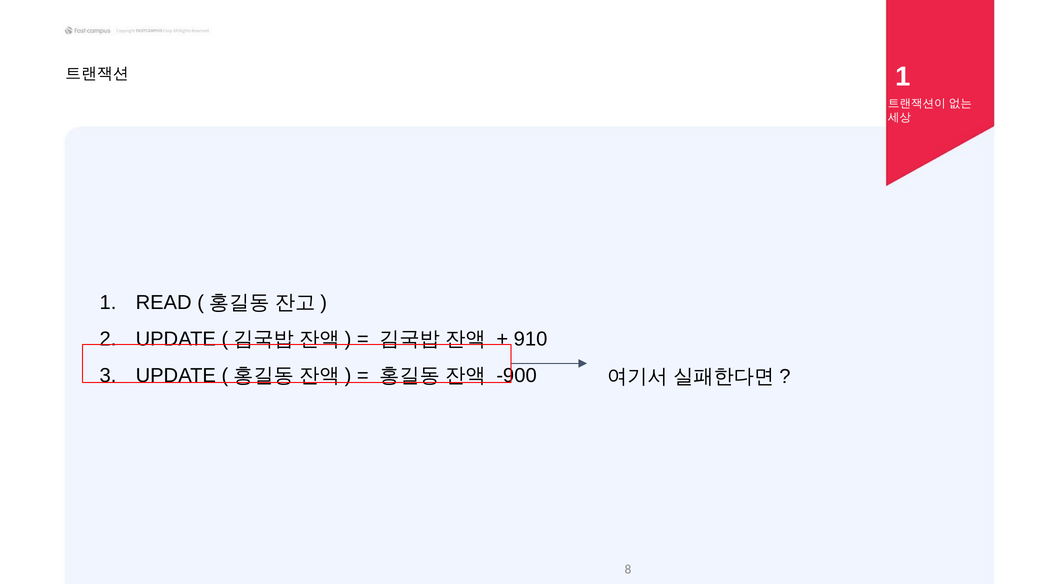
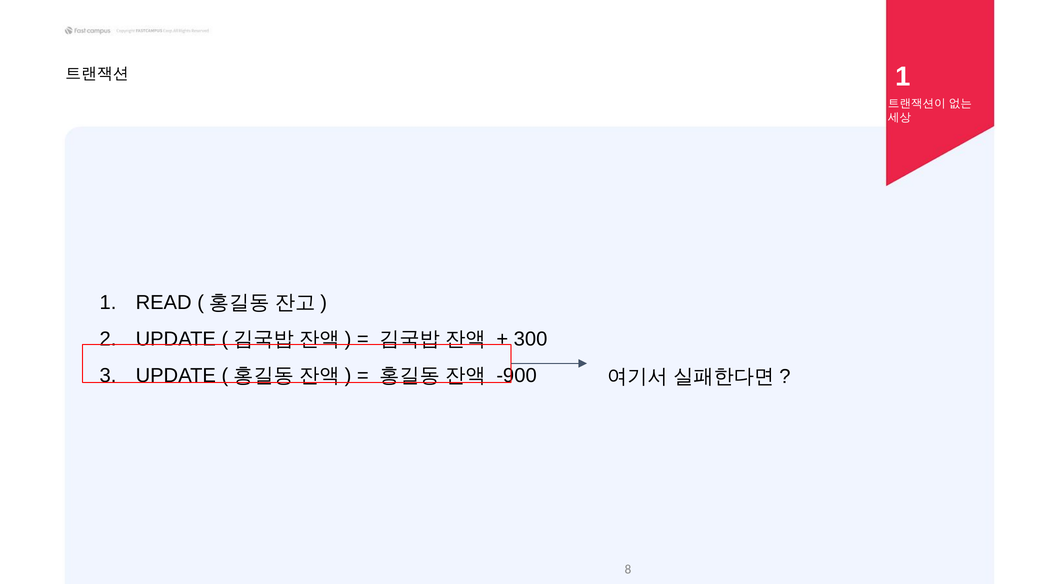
910: 910 -> 300 (531, 339)
